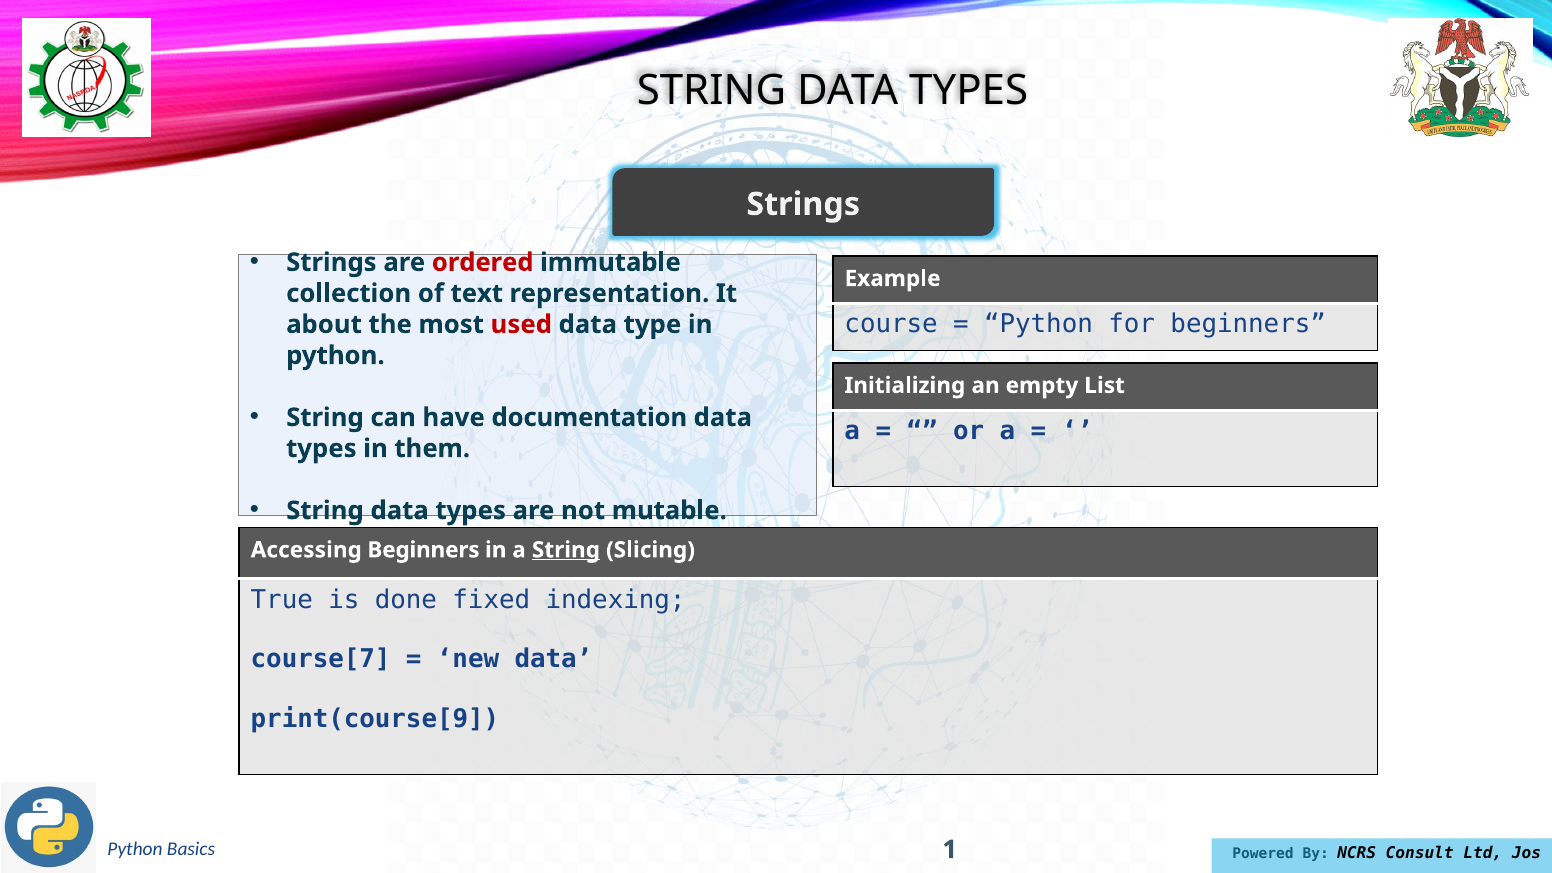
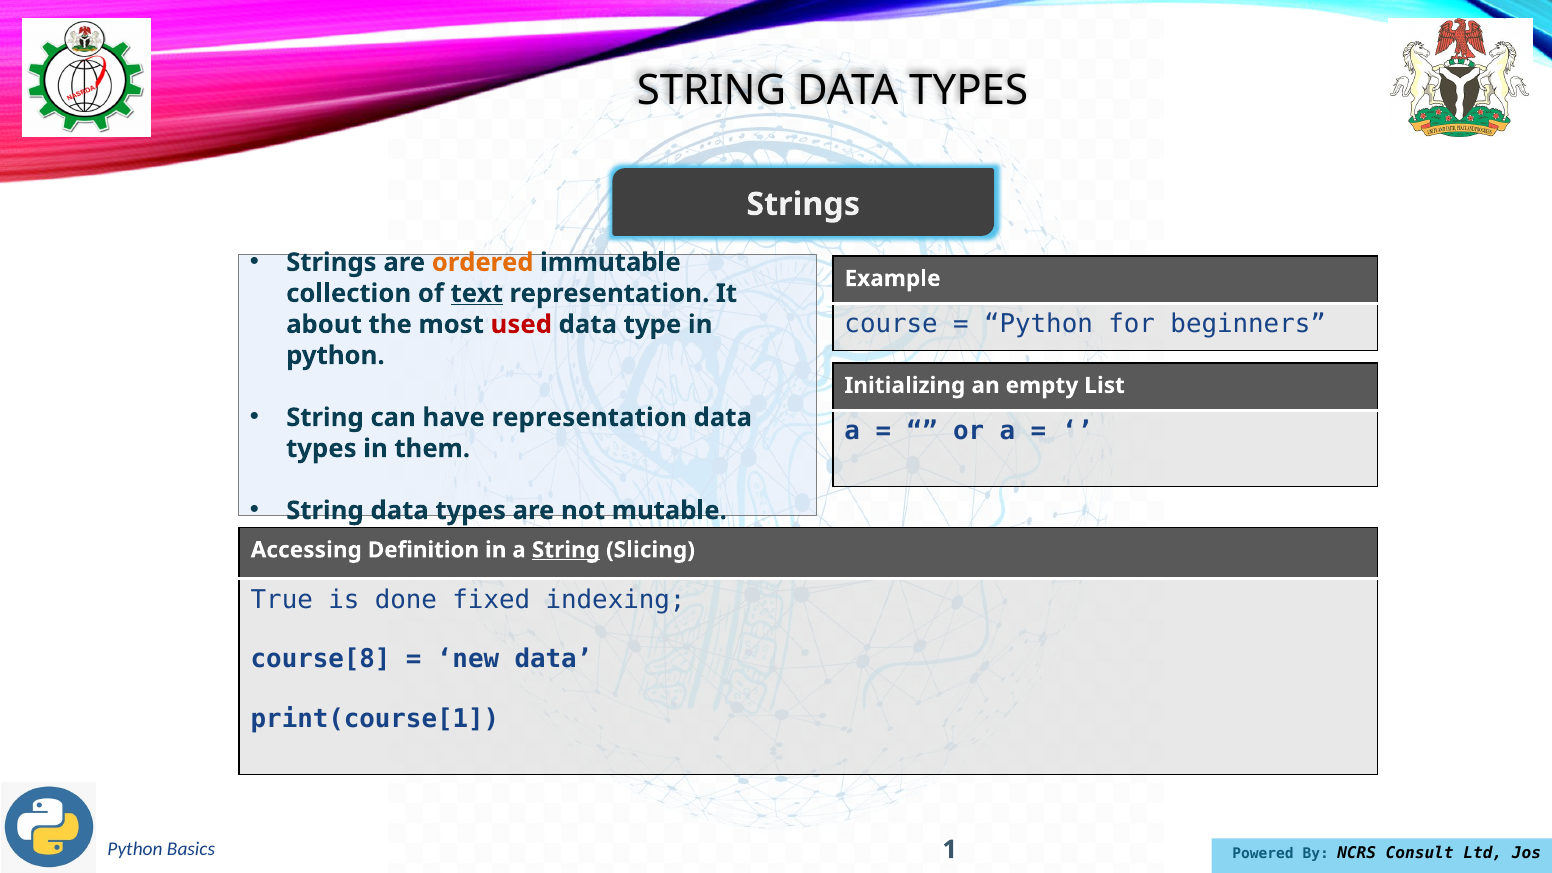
ordered colour: red -> orange (483, 262)
text underline: none -> present (477, 293)
have documentation: documentation -> representation (589, 418)
Accessing Beginners: Beginners -> Definition (423, 550)
course[7: course[7 -> course[8 (321, 659)
print(course[9: print(course[9 -> print(course[1 (375, 719)
